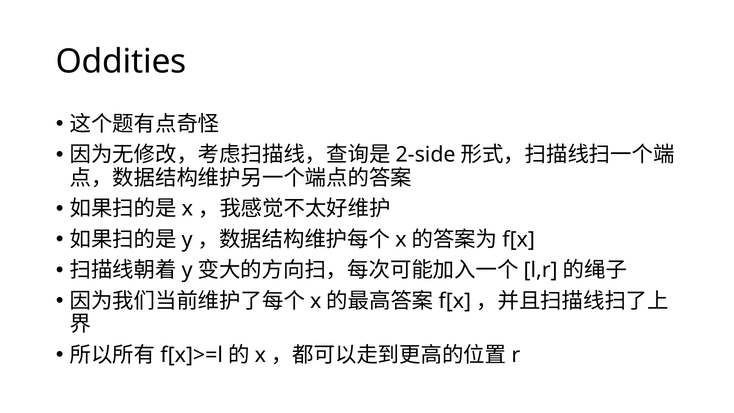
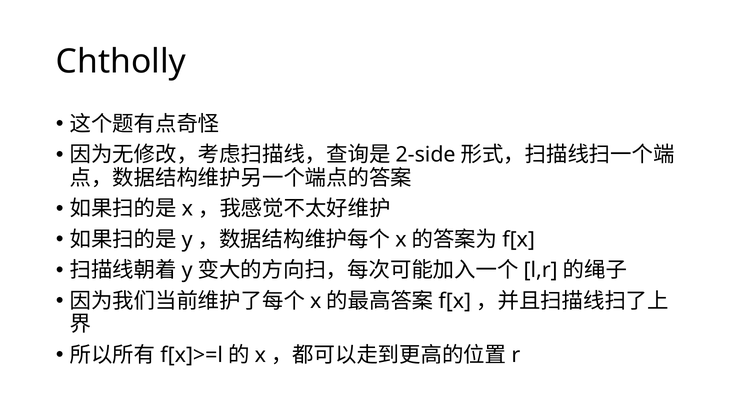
Oddities: Oddities -> Chtholly (121, 62)
